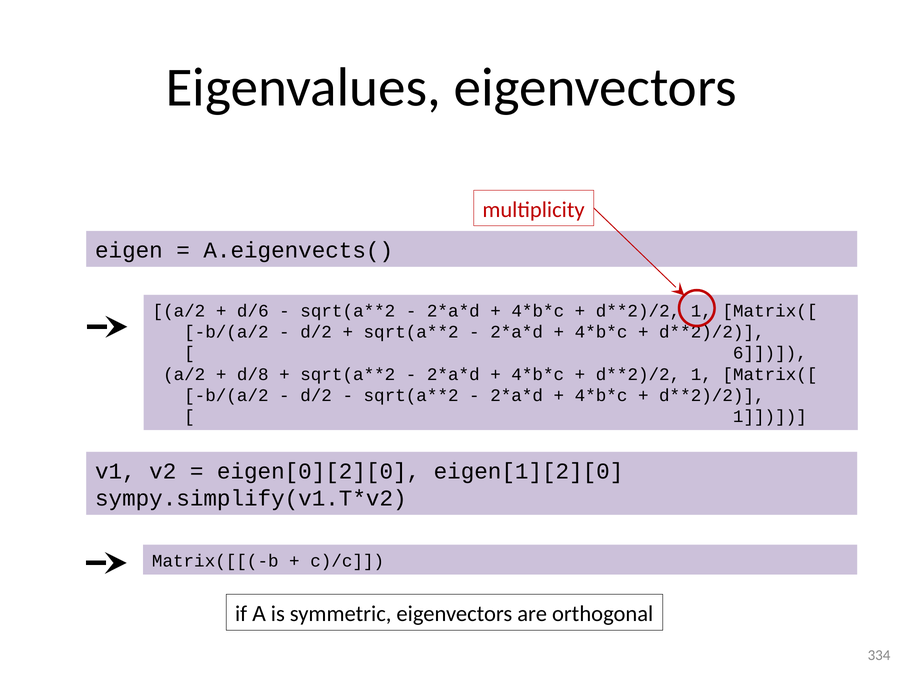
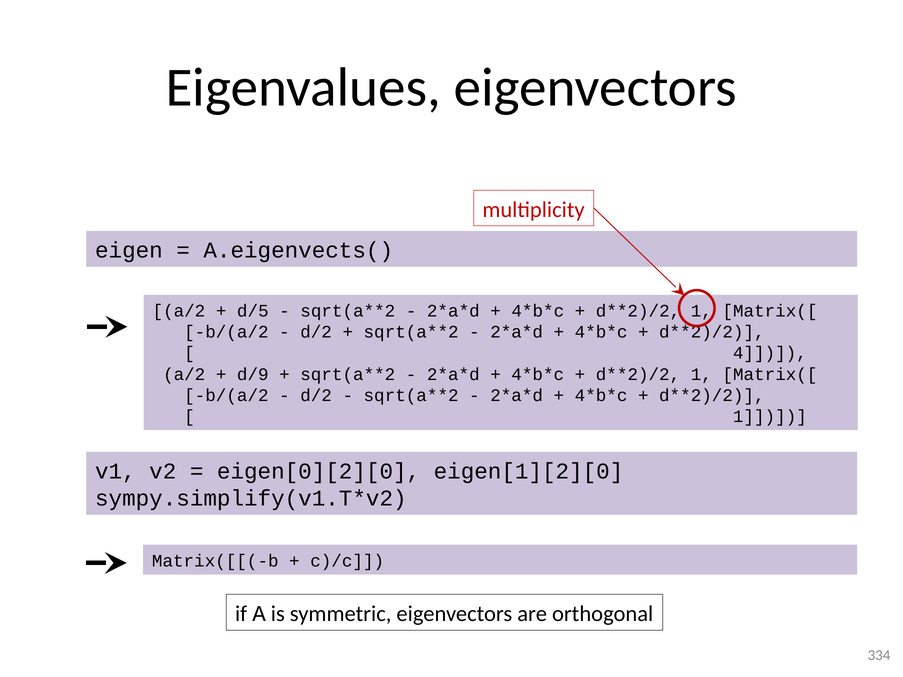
d/6: d/6 -> d/5 (253, 311)
6: 6 -> 4 (770, 353)
d/8: d/8 -> d/9 (253, 374)
